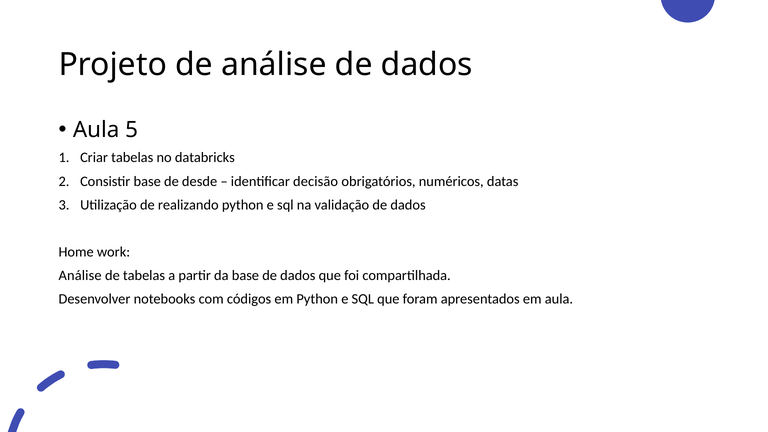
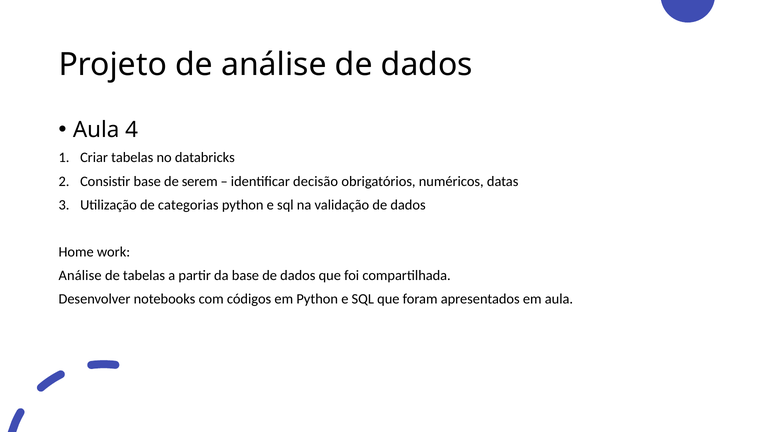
5: 5 -> 4 (132, 130)
desde: desde -> serem (200, 181)
realizando: realizando -> categorias (188, 205)
